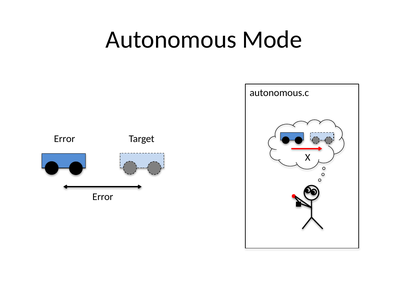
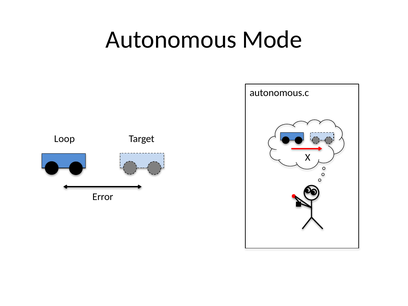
Error: Error -> Loop (64, 139)
